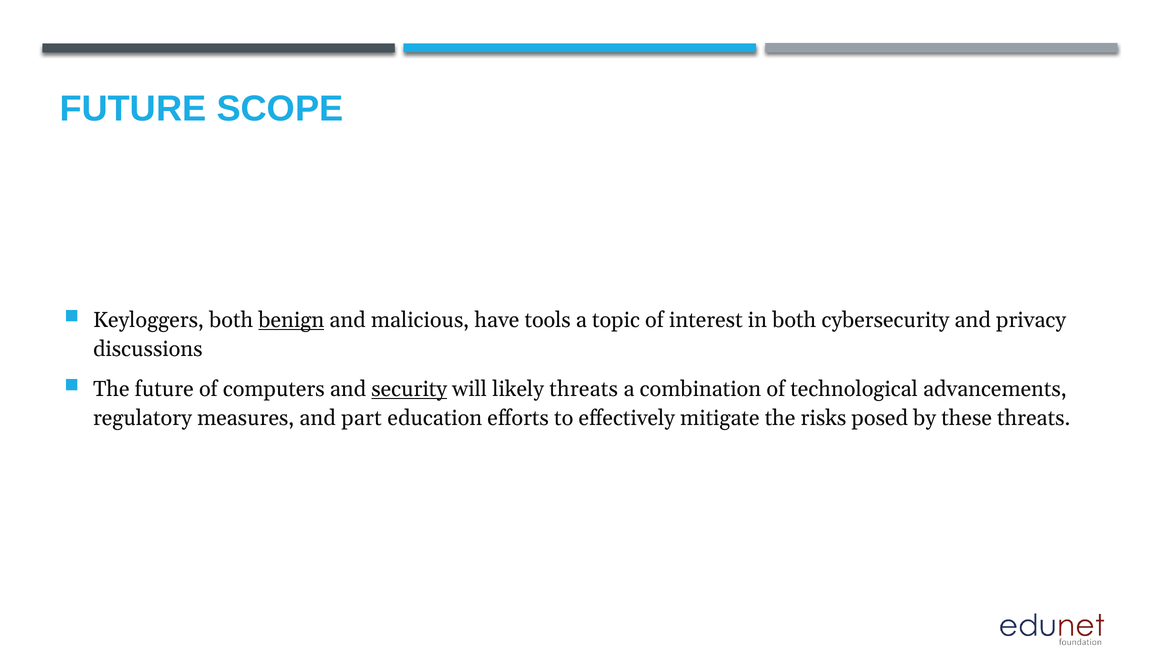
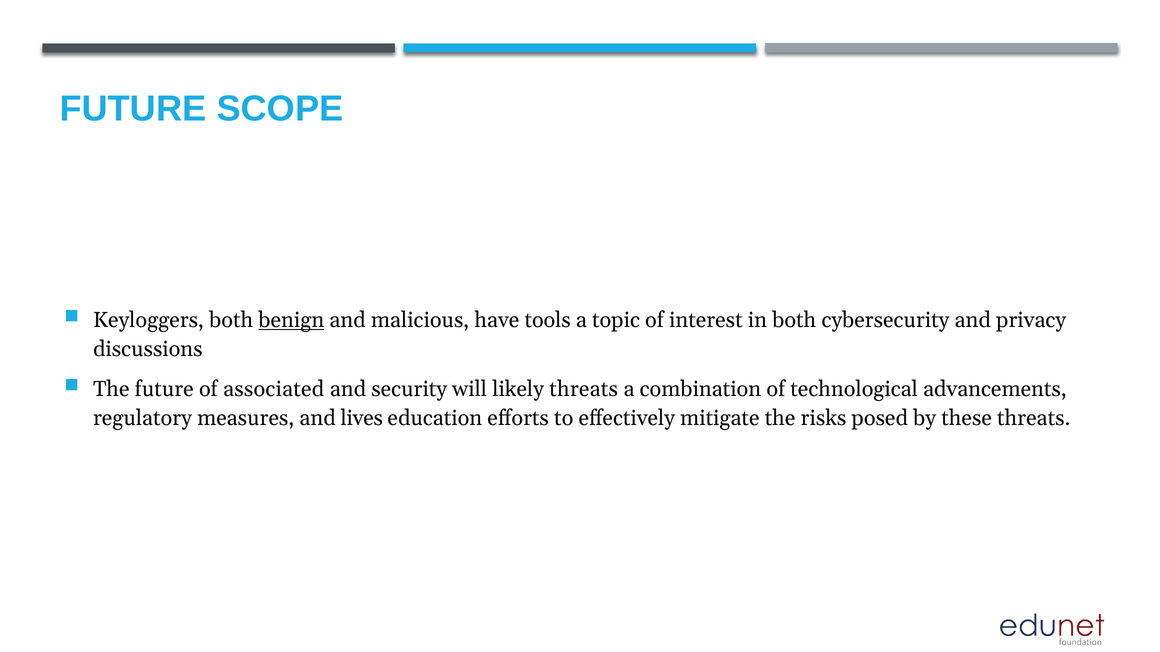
computers: computers -> associated (274, 389)
security underline: present -> none (409, 389)
part: part -> lives (362, 418)
